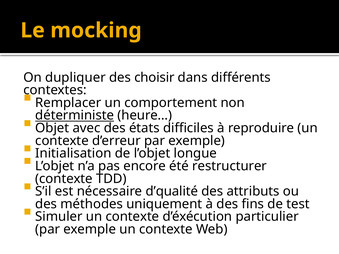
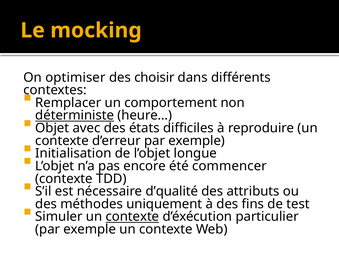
dupliquer: dupliquer -> optimiser (75, 78)
restructurer: restructurer -> commencer (230, 166)
contexte underline: none -> present (132, 217)
